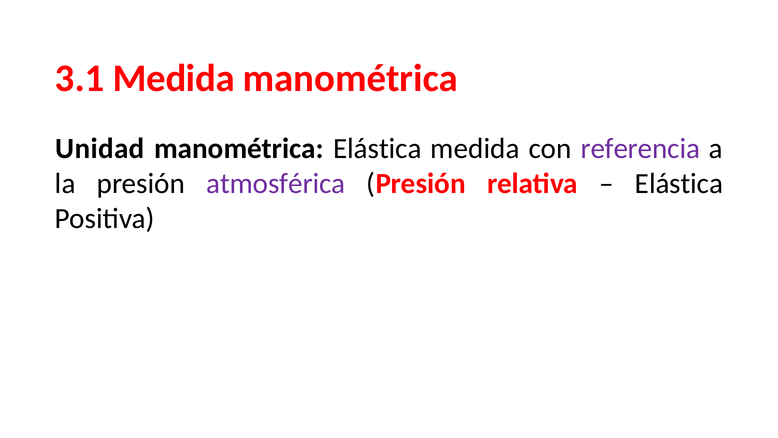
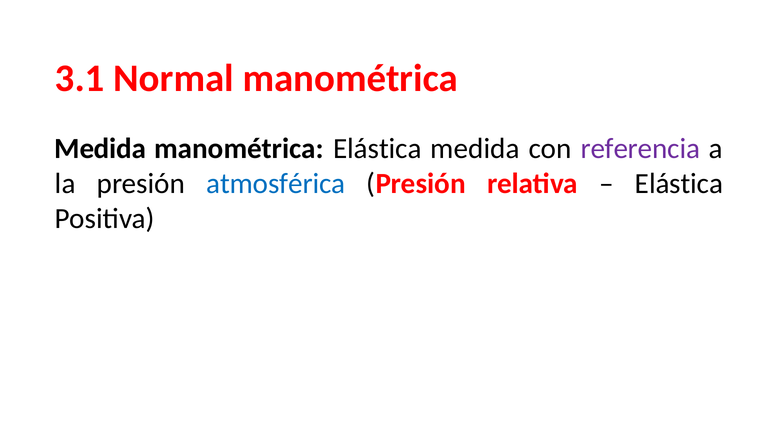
3.1 Medida: Medida -> Normal (174, 78)
Unidad: Unidad -> Medida (100, 148)
atmosférica colour: purple -> blue (276, 183)
